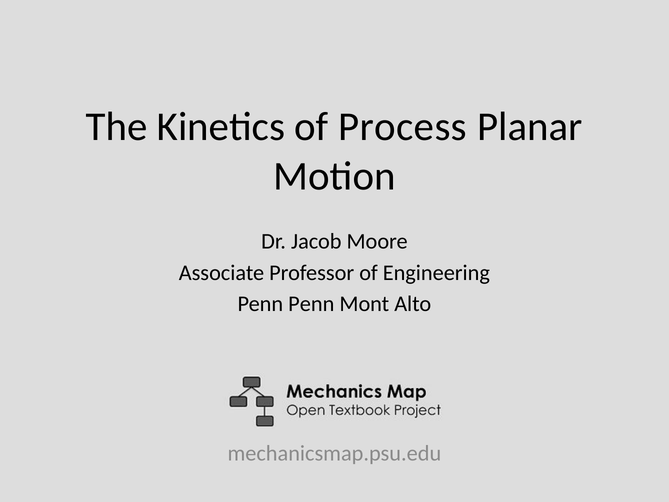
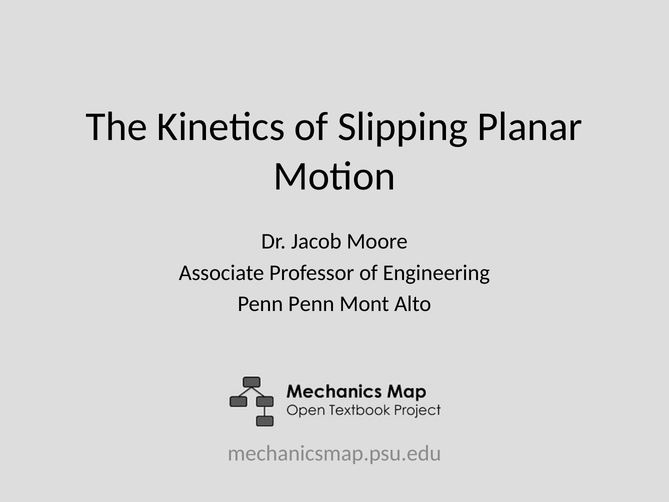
Process: Process -> Slipping (403, 127)
